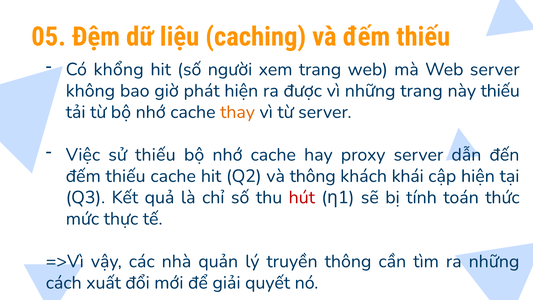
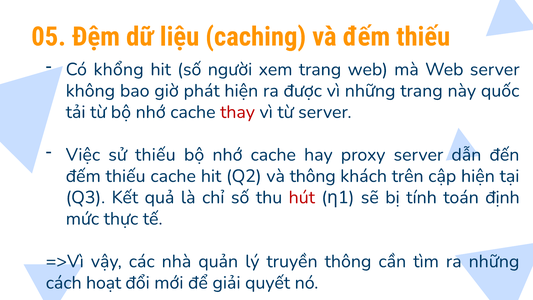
này thiếu: thiếu -> quốc (500, 91)
thay colour: orange -> red (238, 112)
khái: khái -> trên (408, 176)
thức: thức -> định (502, 197)
xuất: xuất -> hoạt (104, 283)
